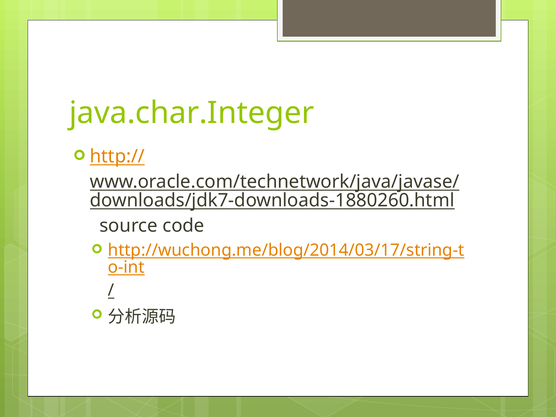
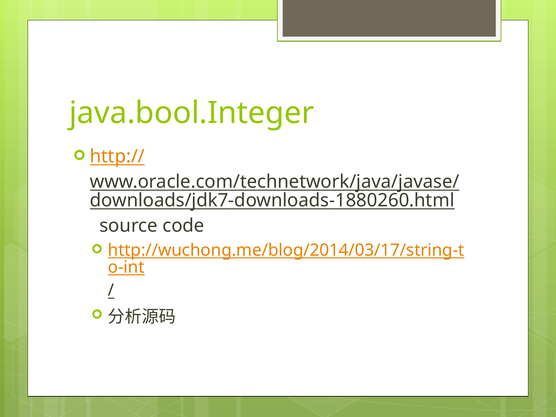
java.char.Integer: java.char.Integer -> java.bool.Integer (192, 113)
